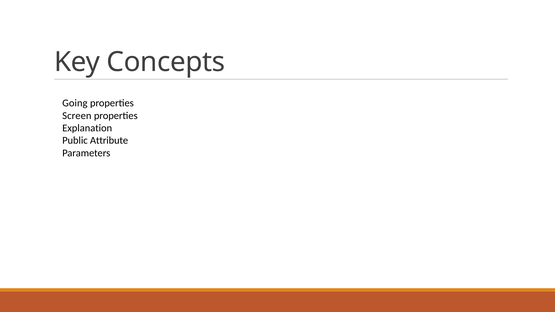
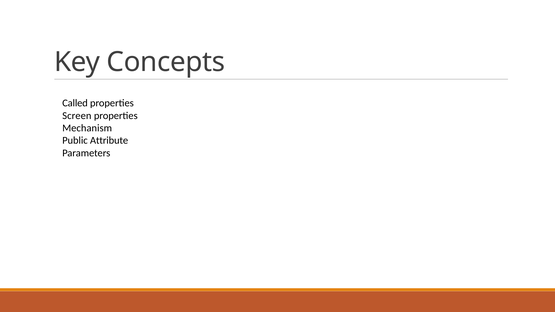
Going: Going -> Called (75, 103)
Explanation: Explanation -> Mechanism (87, 128)
